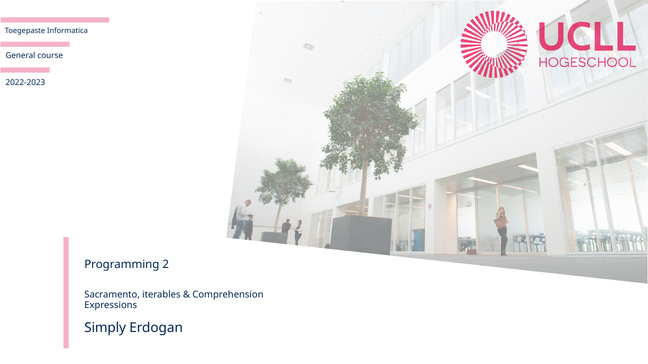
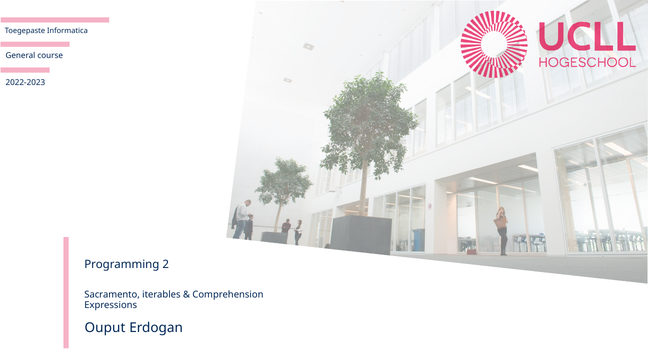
Simply: Simply -> Ouput (105, 328)
